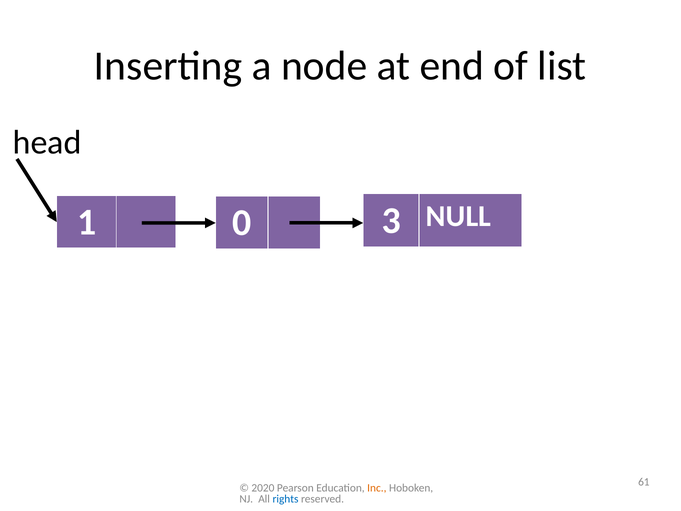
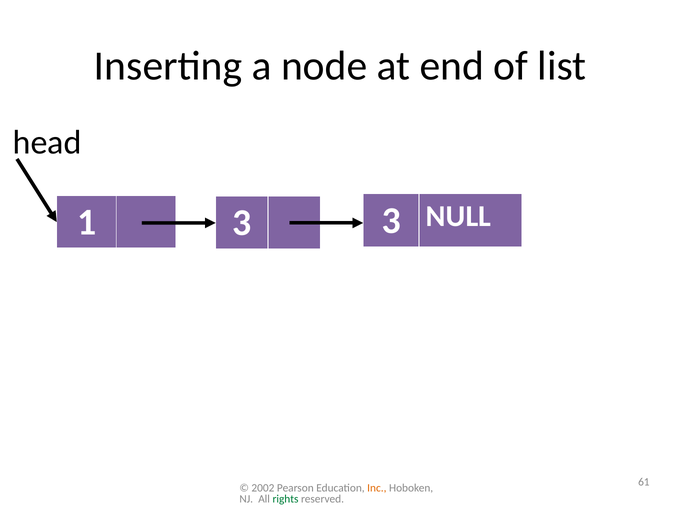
1 0: 0 -> 3 (242, 223)
2020: 2020 -> 2002 (263, 488)
rights colour: blue -> green (285, 499)
